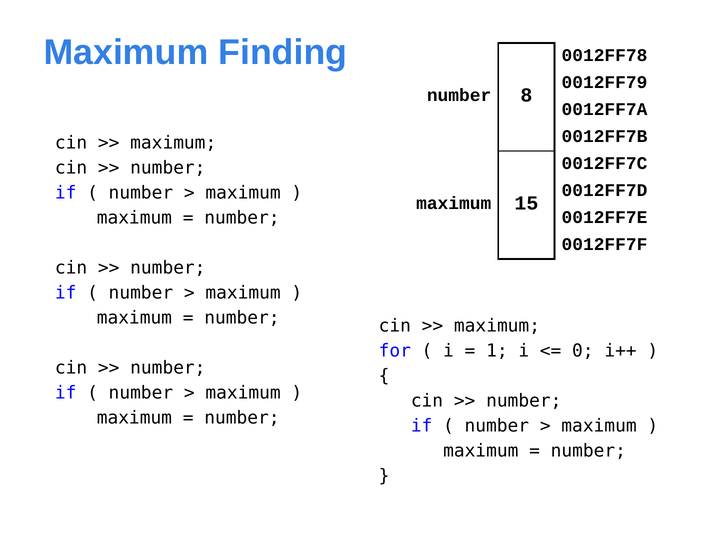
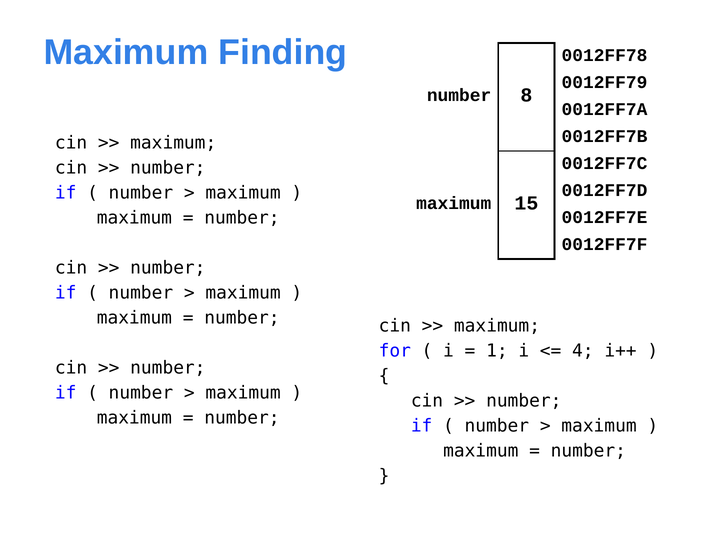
0: 0 -> 4 (583, 351)
